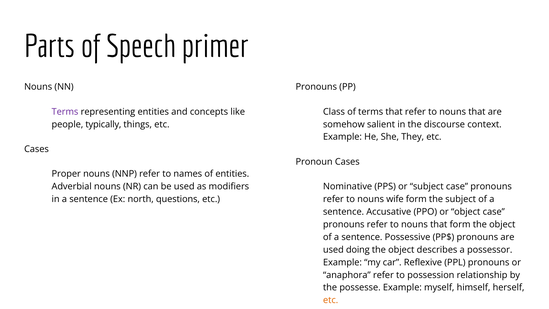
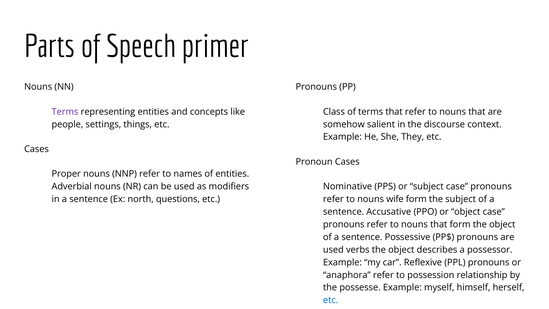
typically: typically -> settings (103, 124)
doing: doing -> verbs (358, 250)
etc colour: orange -> blue (331, 300)
